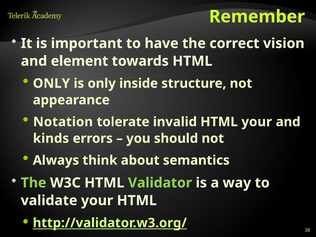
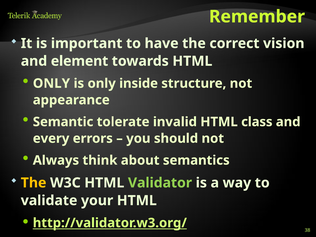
Notation: Notation -> Semantic (63, 122)
HTML your: your -> class (257, 122)
kinds: kinds -> every (51, 138)
The colour: light green -> yellow (34, 183)
